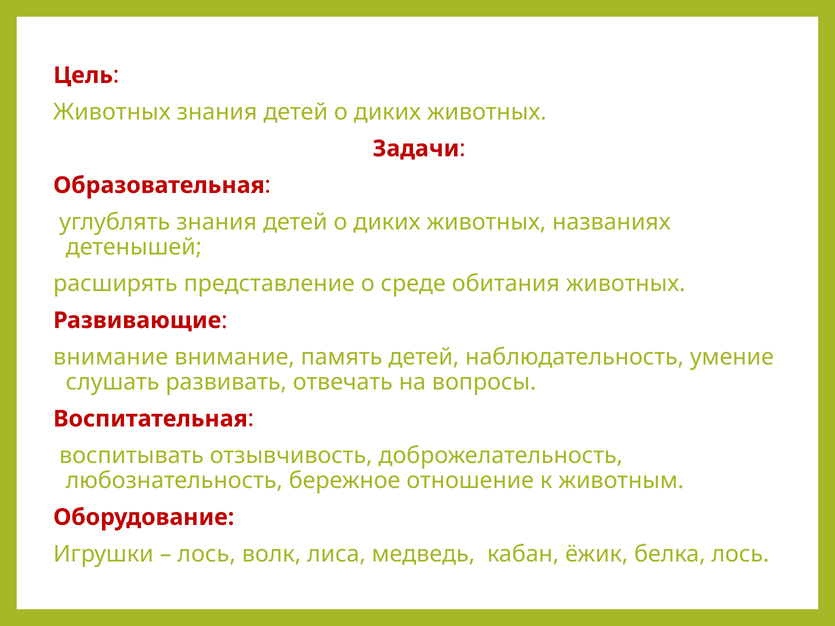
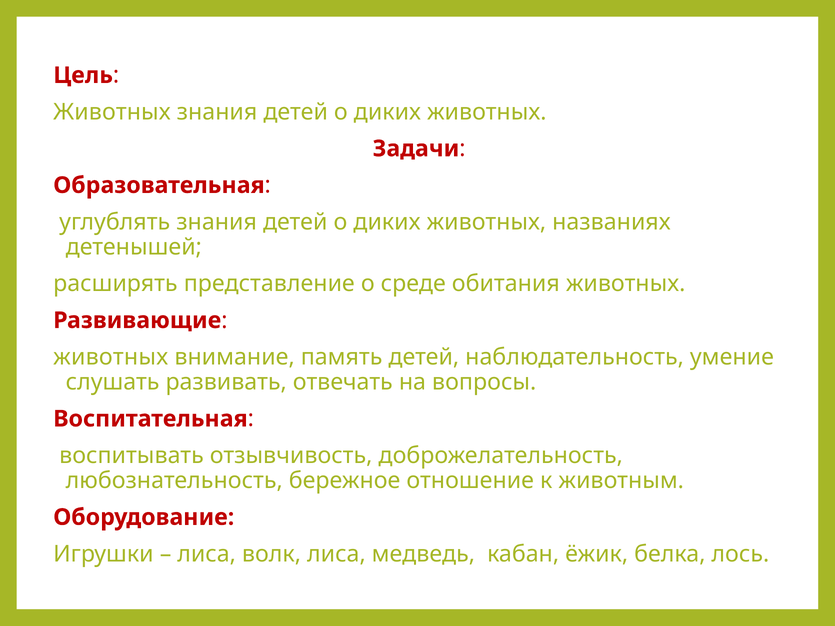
внимание: внимание -> животных (111, 357)
лось: лось -> лиса (207, 554)
